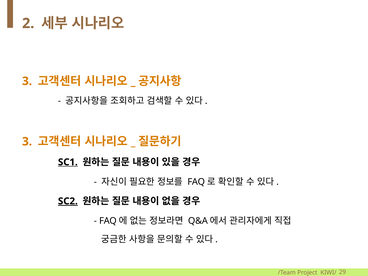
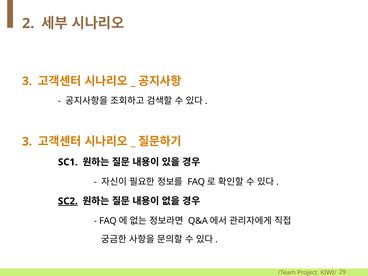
SC1 underline: present -> none (68, 162)
